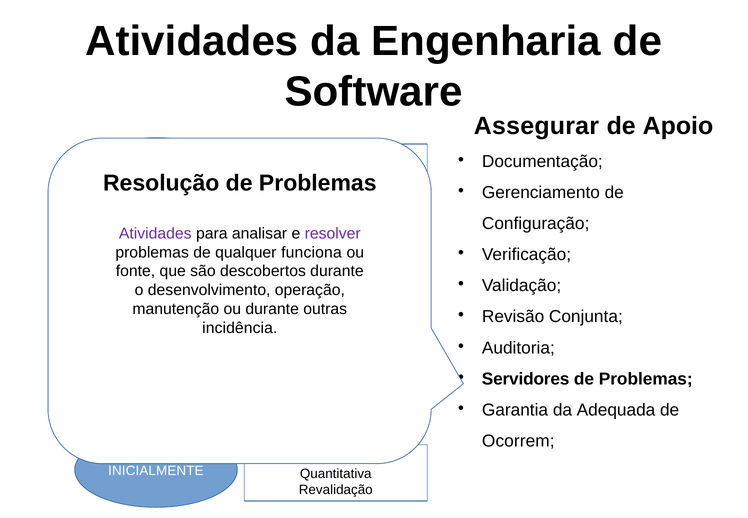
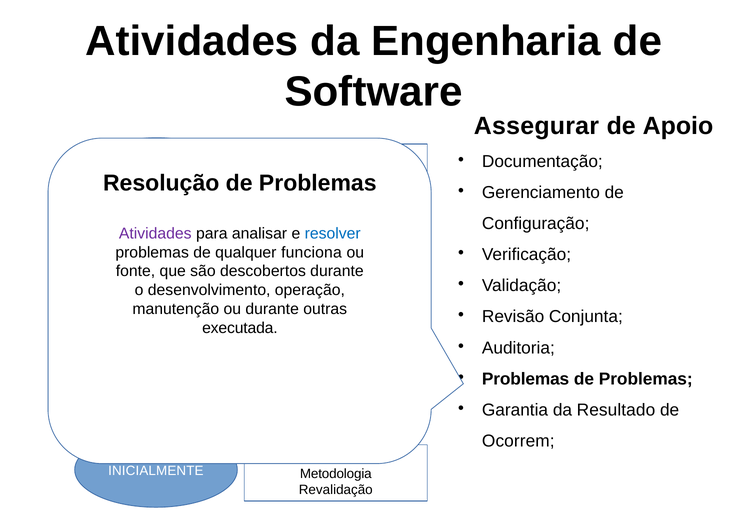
resolver colour: purple -> blue (333, 233)
incidência: incidência -> executada (240, 328)
Servidores: Servidores -> Problemas (526, 379)
Adequada: Adequada -> Resultado (616, 410)
Quantitativa: Quantitativa -> Metodologia (336, 474)
